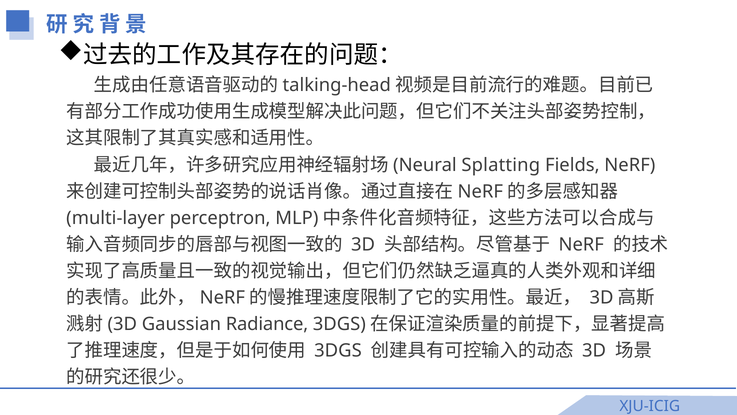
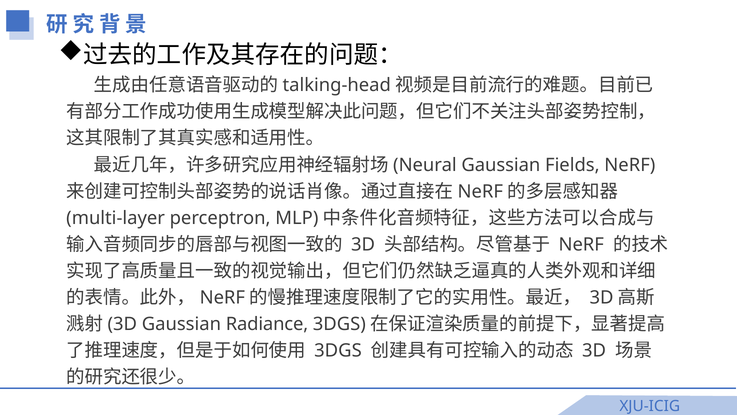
Splatting: Splatting -> Gaussian (501, 165)
